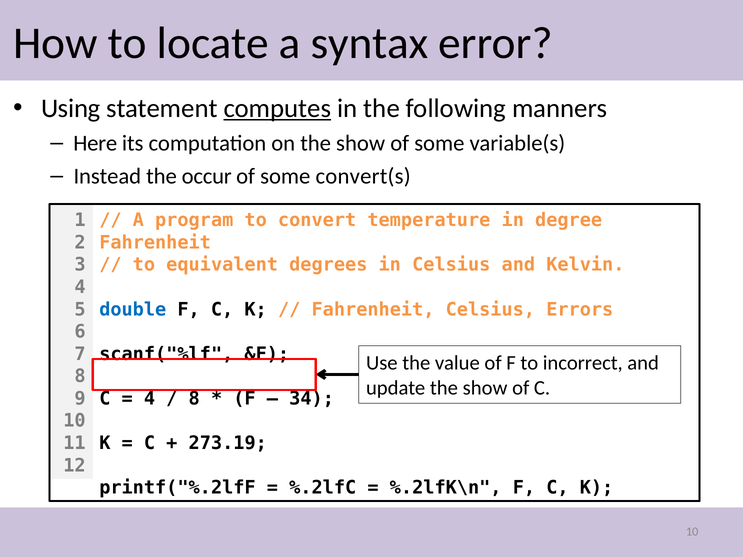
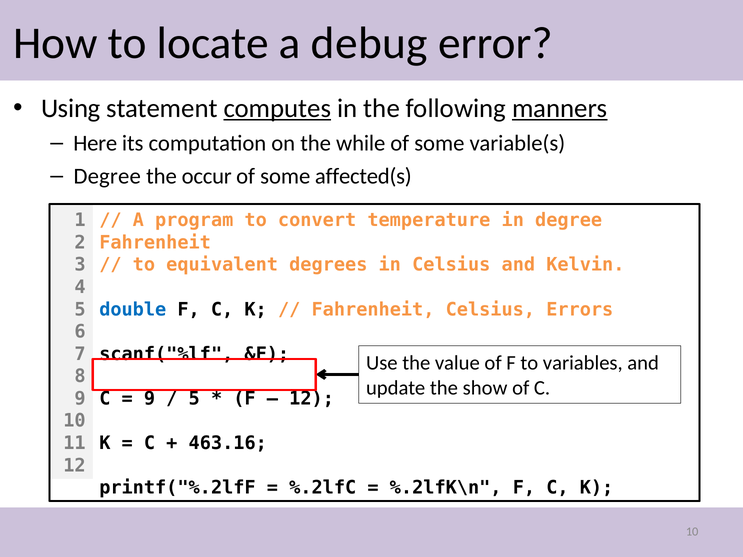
syntax: syntax -> debug (369, 43)
manners underline: none -> present (560, 108)
on the show: show -> while (361, 144)
Instead: Instead -> Degree (107, 177)
convert(s: convert(s -> affected(s (363, 177)
incorrect: incorrect -> variables (583, 363)
4: 4 -> 9 (150, 399)
8: 8 -> 5 (194, 399)
34: 34 -> 12 (312, 399)
273.19: 273.19 -> 463.16 (228, 443)
